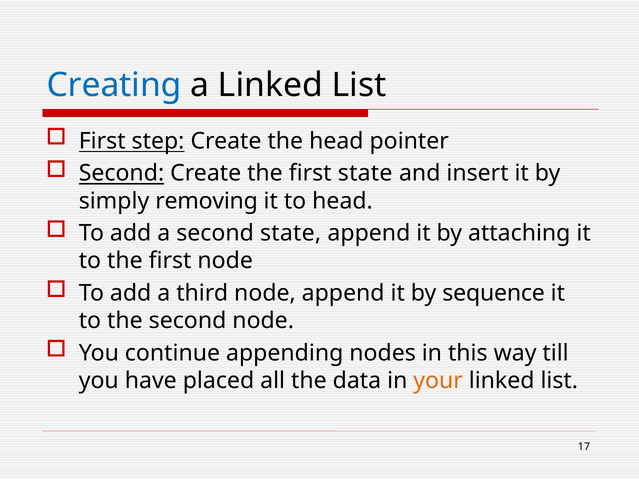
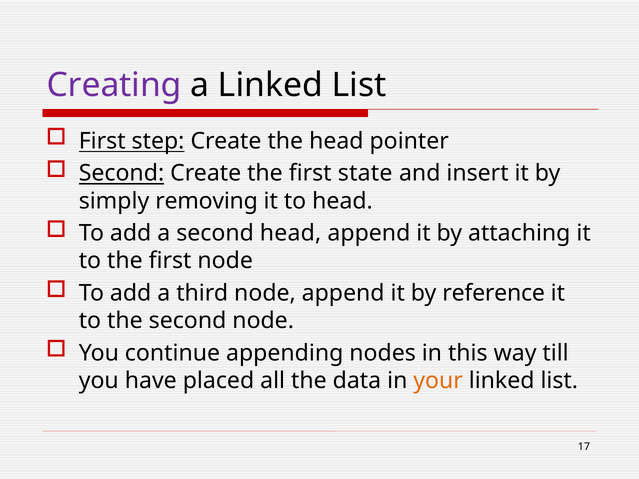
Creating colour: blue -> purple (114, 85)
second state: state -> head (291, 233)
sequence: sequence -> reference (494, 293)
